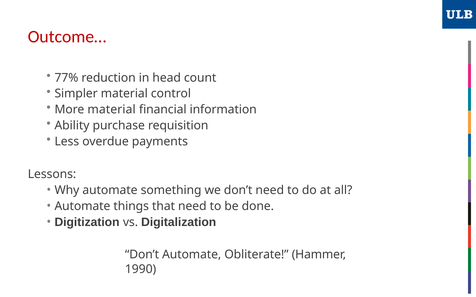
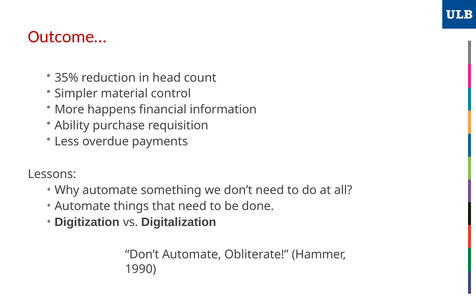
77%: 77% -> 35% (66, 78)
More material: material -> happens (112, 110)
